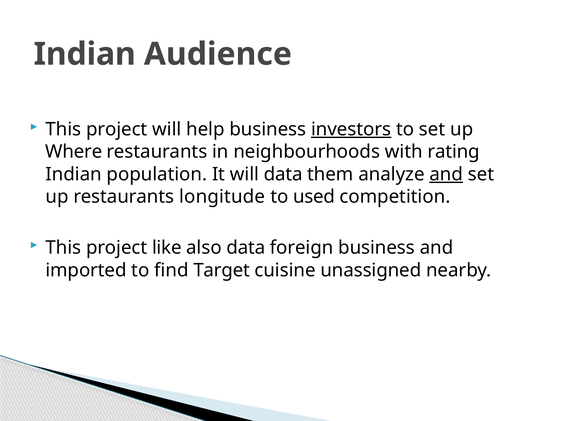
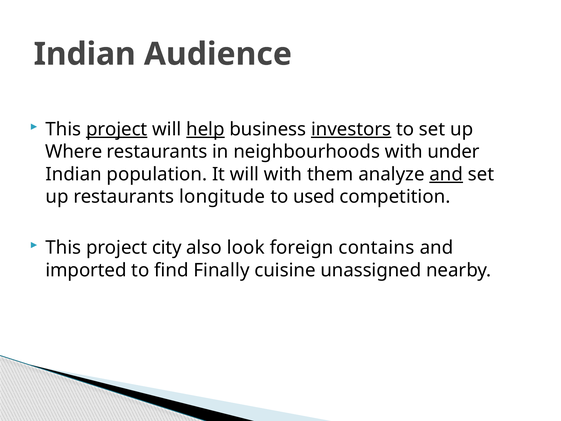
project underline: none -> present (117, 129)
help underline: none -> present (205, 129)
rating: rating -> under (454, 152)
will data: data -> with (283, 174)
like: like -> city (167, 248)
also data: data -> look (246, 248)
foreign business: business -> contains (376, 248)
Target: Target -> Finally (221, 270)
